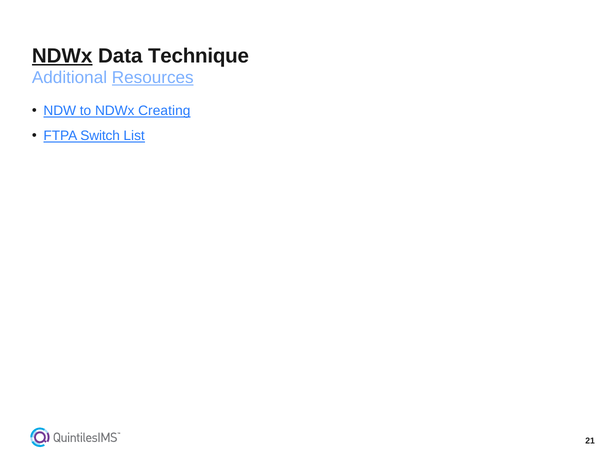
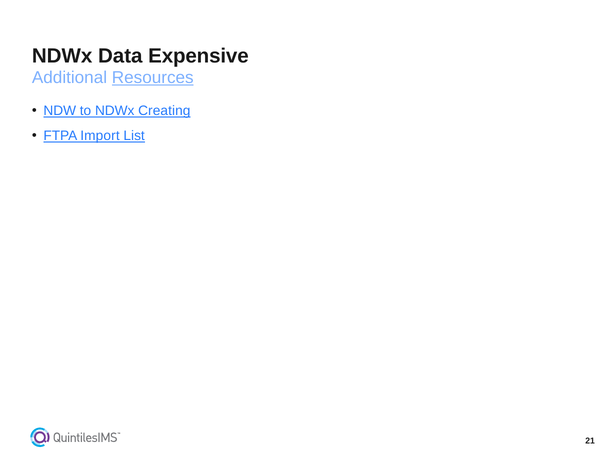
NDWx underline: present -> none (62, 56)
Technique: Technique -> Expensive (198, 56)
Switch: Switch -> Import (100, 136)
